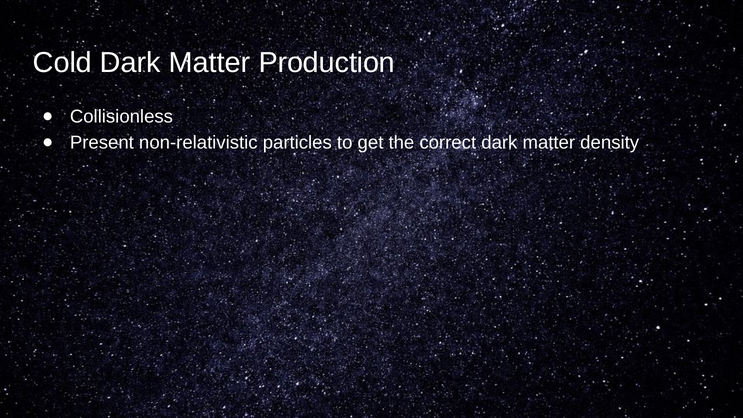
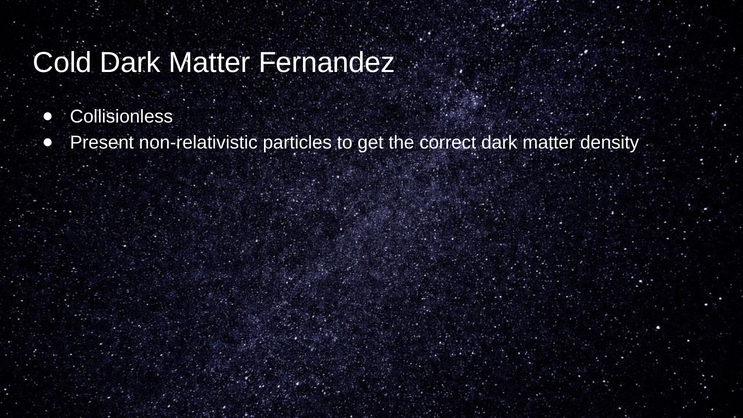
Production: Production -> Fernandez (327, 63)
